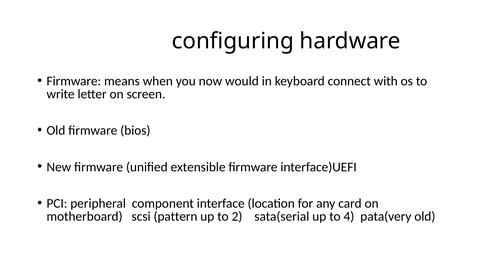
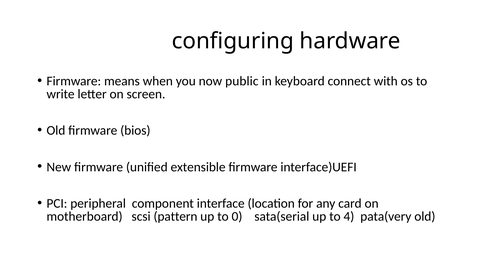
would: would -> public (242, 81)
2: 2 -> 0 (237, 216)
